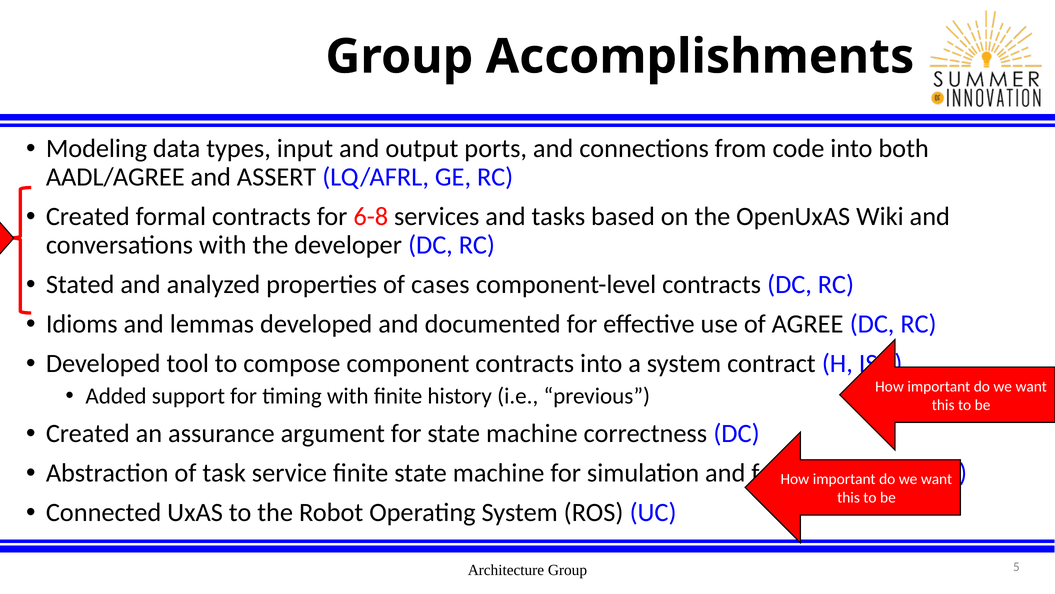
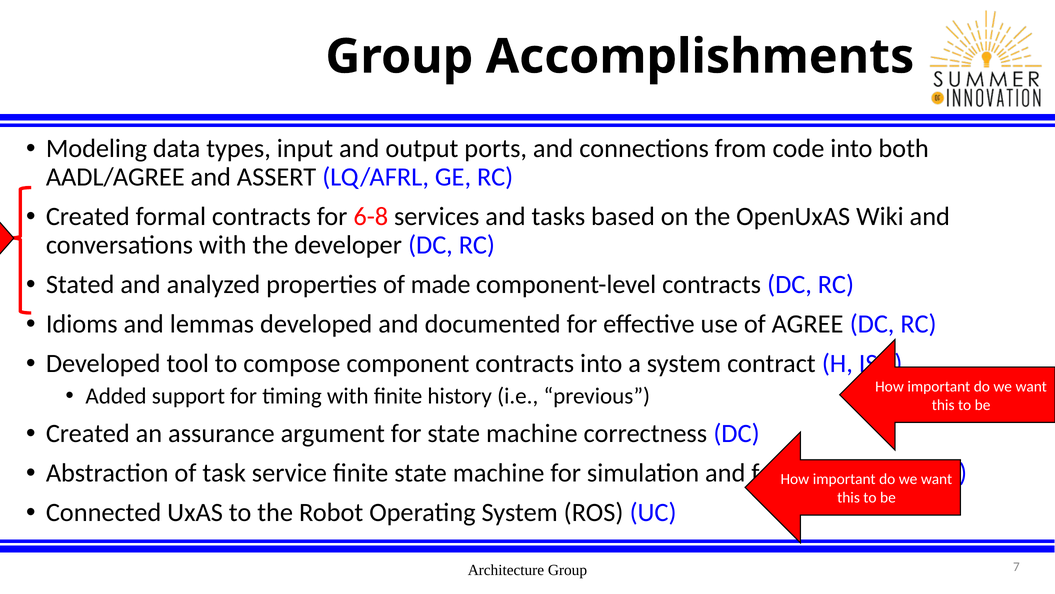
cases: cases -> made (441, 284)
5: 5 -> 7 (1016, 567)
